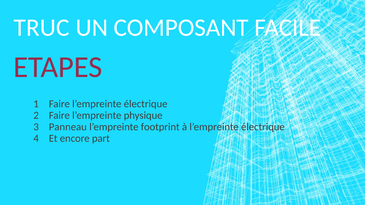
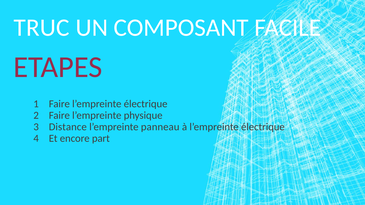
Panneau: Panneau -> Distance (68, 127)
footprint: footprint -> panneau (160, 127)
